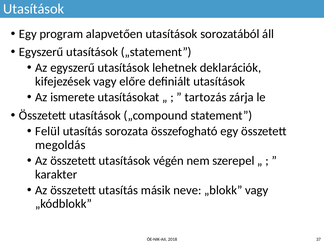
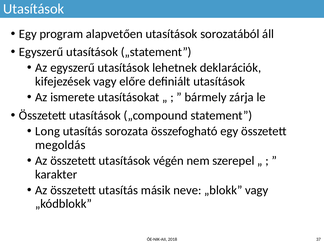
tartozás: tartozás -> bármely (206, 97)
Felül: Felül -> Long (48, 131)
